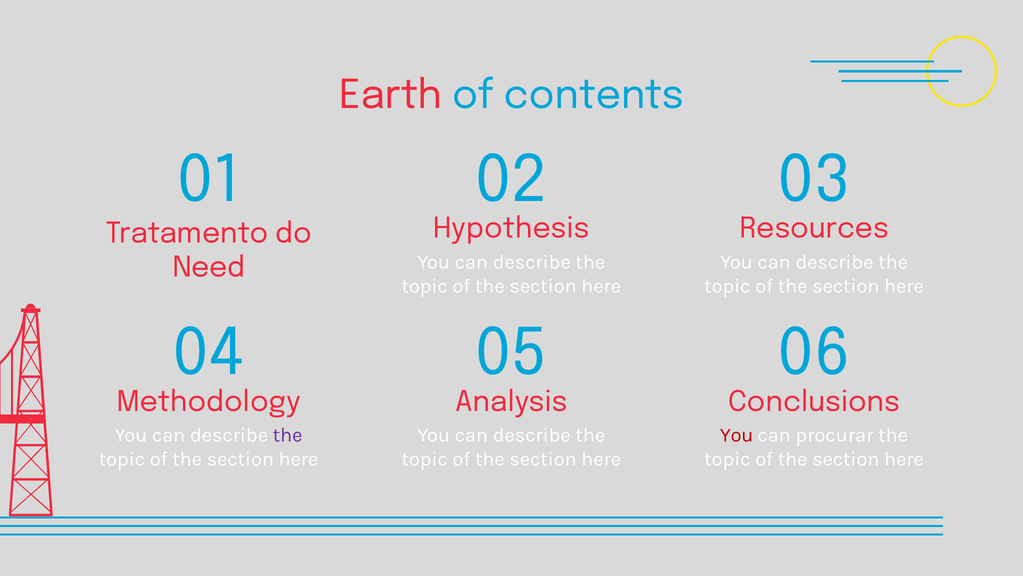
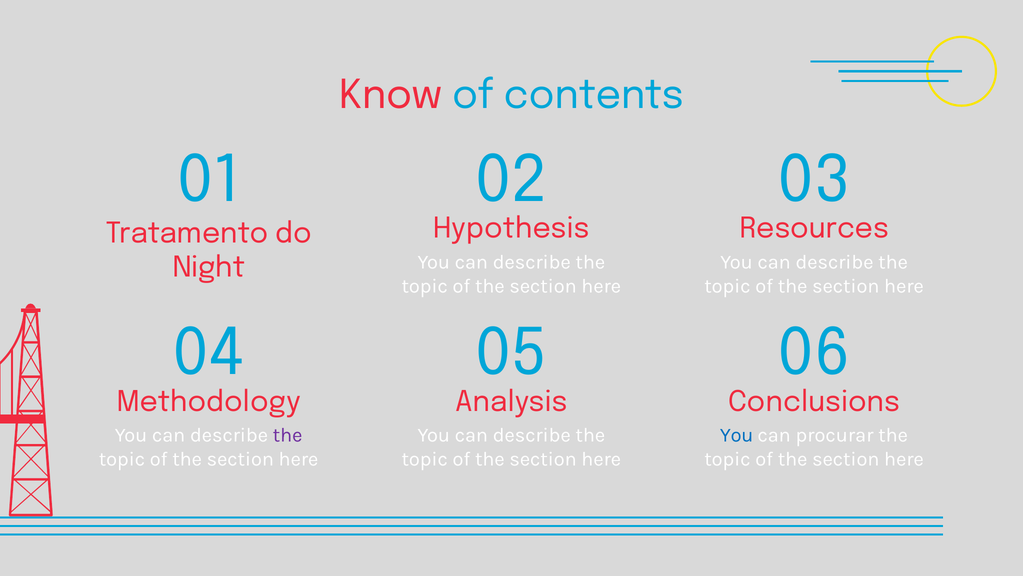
Earth: Earth -> Know (391, 95)
Need: Need -> Night (209, 267)
You colour: red -> blue (737, 435)
